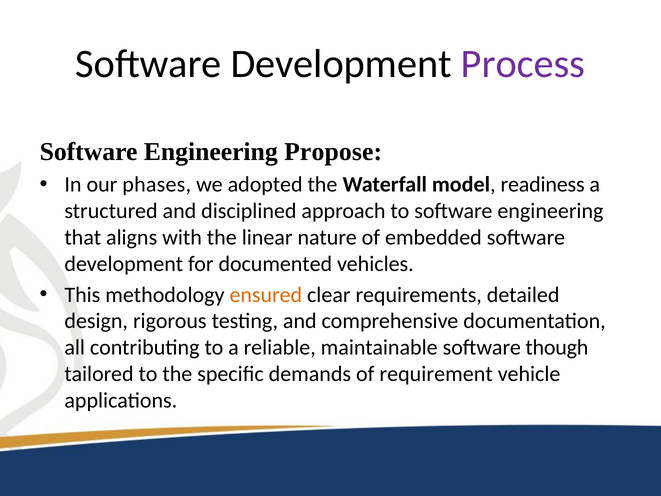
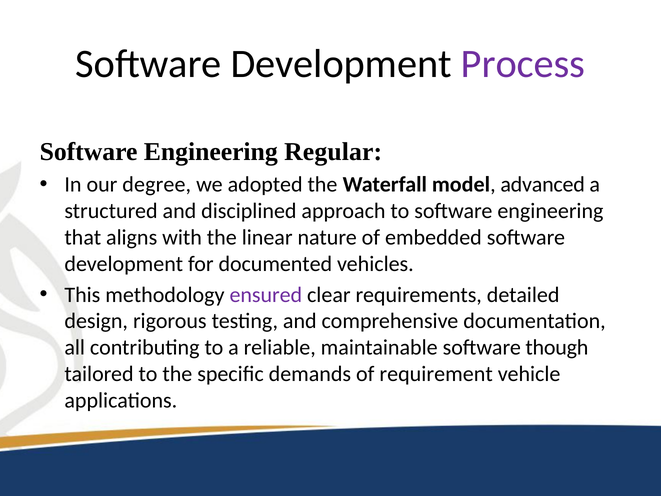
Propose: Propose -> Regular (333, 152)
phases: phases -> degree (157, 184)
readiness: readiness -> advanced (543, 184)
ensured colour: orange -> purple (266, 295)
